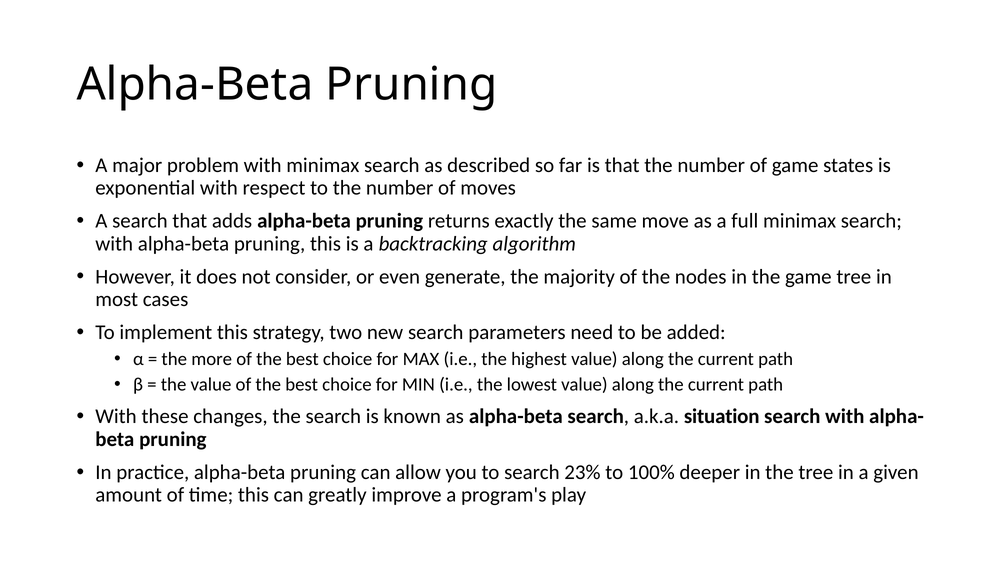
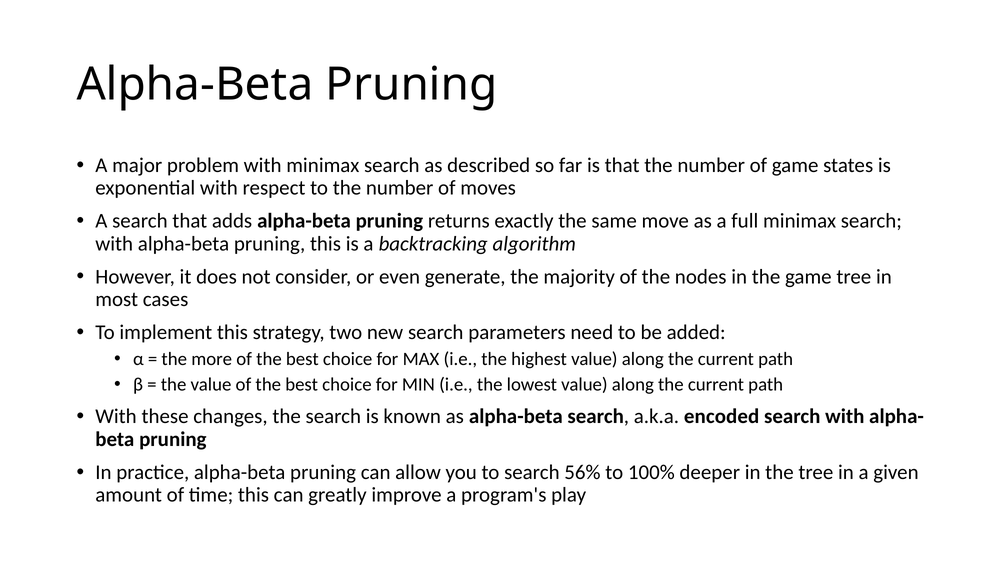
situation: situation -> encoded (722, 416)
23%: 23% -> 56% (582, 472)
